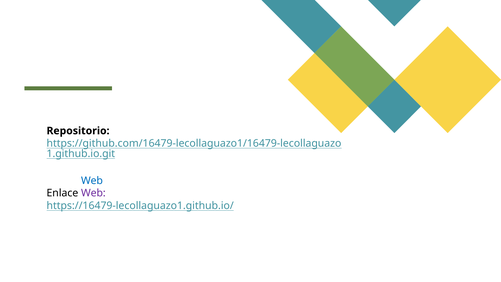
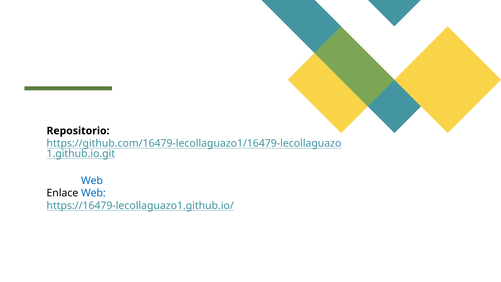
Web colour: purple -> blue (93, 193)
